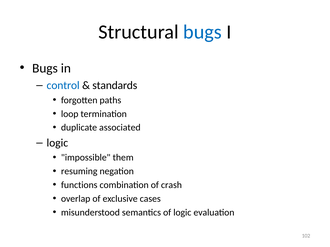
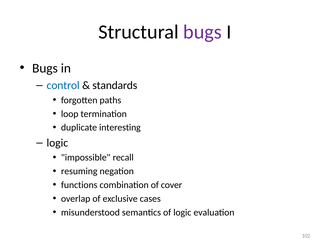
bugs colour: blue -> purple (202, 32)
associated: associated -> interesting (120, 128)
them: them -> recall (123, 158)
crash: crash -> cover (172, 185)
